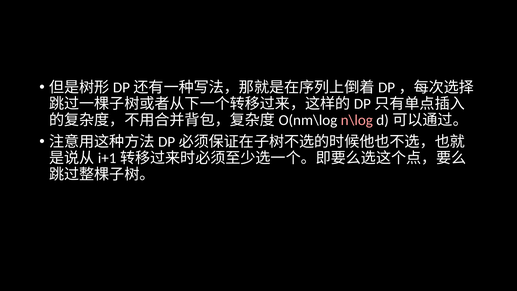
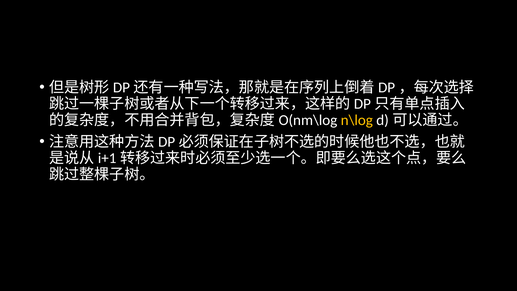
n\log colour: pink -> yellow (357, 120)
